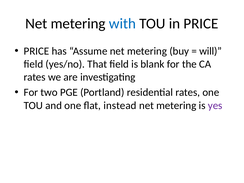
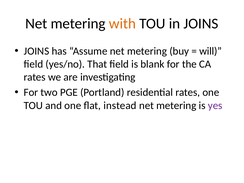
with colour: blue -> orange (122, 24)
in PRICE: PRICE -> JOINS (201, 24)
PRICE: PRICE -> JOINS (36, 51)
